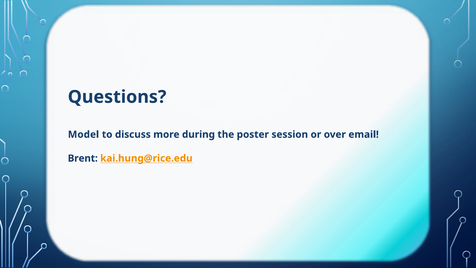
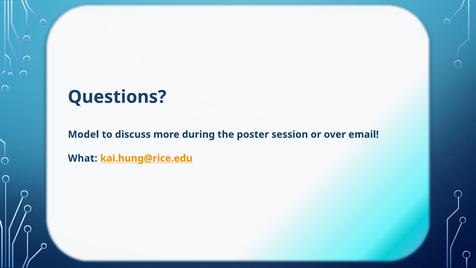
Brent: Brent -> What (83, 158)
